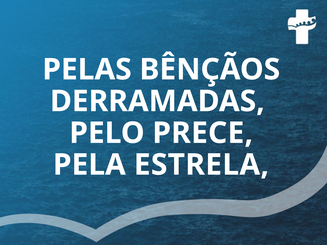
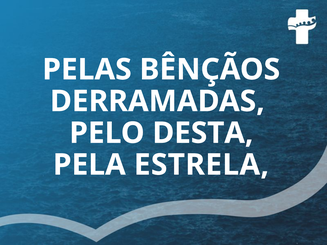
PRECE: PRECE -> DESTA (203, 133)
